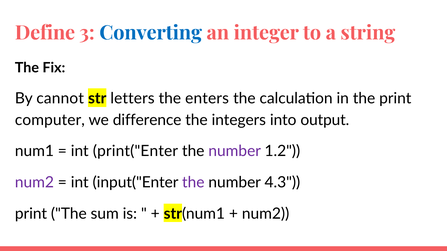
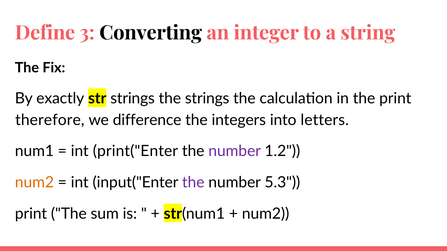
Converting colour: blue -> black (151, 33)
cannot: cannot -> exactly (60, 99)
str letters: letters -> strings (133, 99)
the enters: enters -> strings (207, 99)
computer: computer -> therefore (50, 120)
output: output -> letters (325, 120)
num2 colour: purple -> orange (34, 183)
4.3: 4.3 -> 5.3 (282, 183)
